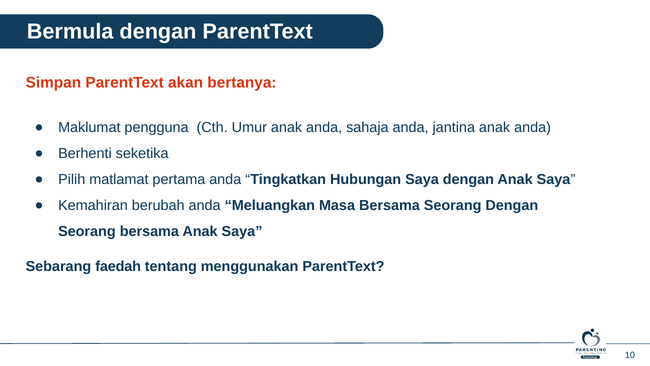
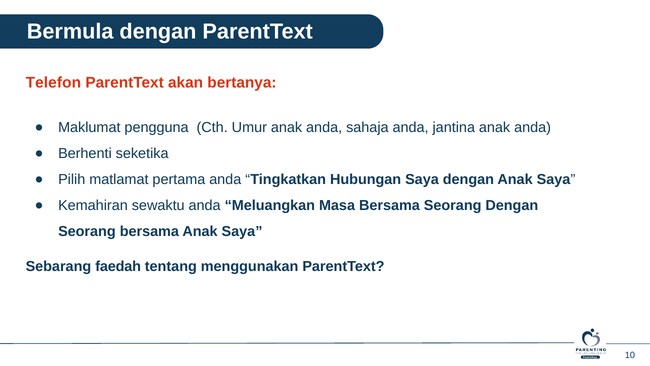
Simpan: Simpan -> Telefon (53, 83)
berubah: berubah -> sewaktu (158, 205)
